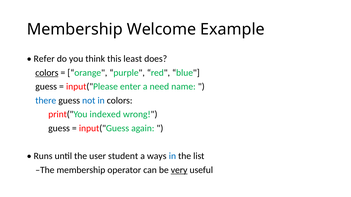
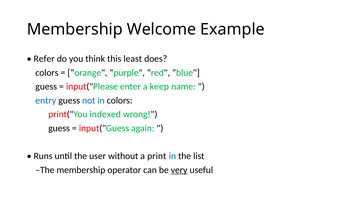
colors underline: present -> none (47, 73)
need: need -> keep (159, 87)
there: there -> entry (46, 101)
student: student -> without (123, 156)
ways: ways -> print (157, 156)
